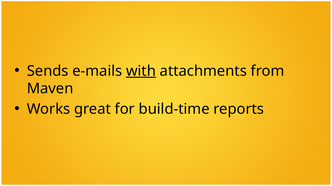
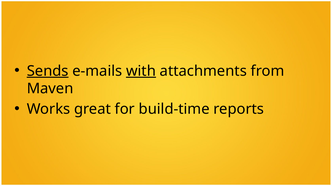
Sends underline: none -> present (48, 71)
